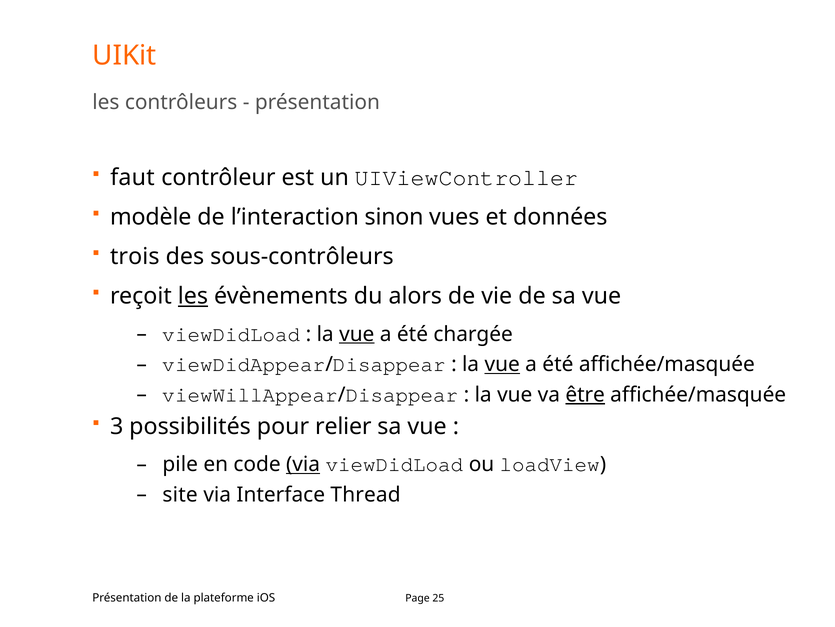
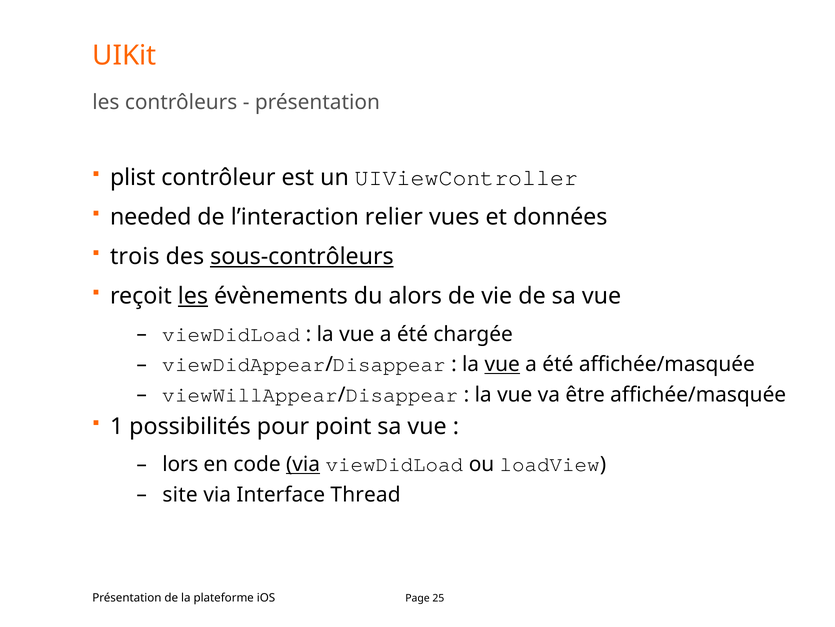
faut: faut -> plist (133, 177)
modèle: modèle -> needed (151, 217)
sinon: sinon -> relier (394, 217)
sous-contrôleurs underline: none -> present (302, 256)
vue underline: present -> none (357, 334)
être underline: present -> none (585, 394)
3: 3 -> 1 (117, 426)
relier: relier -> point (343, 426)
pile: pile -> lors (180, 464)
